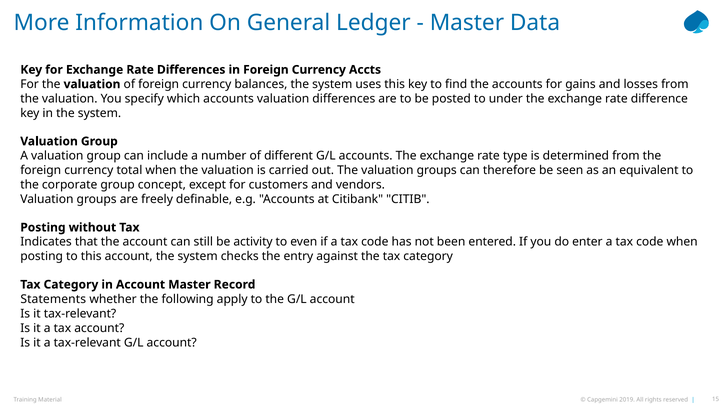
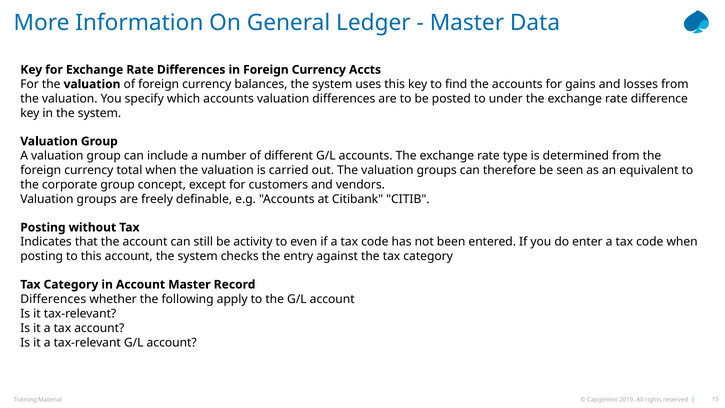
Statements: Statements -> Differences (53, 299)
